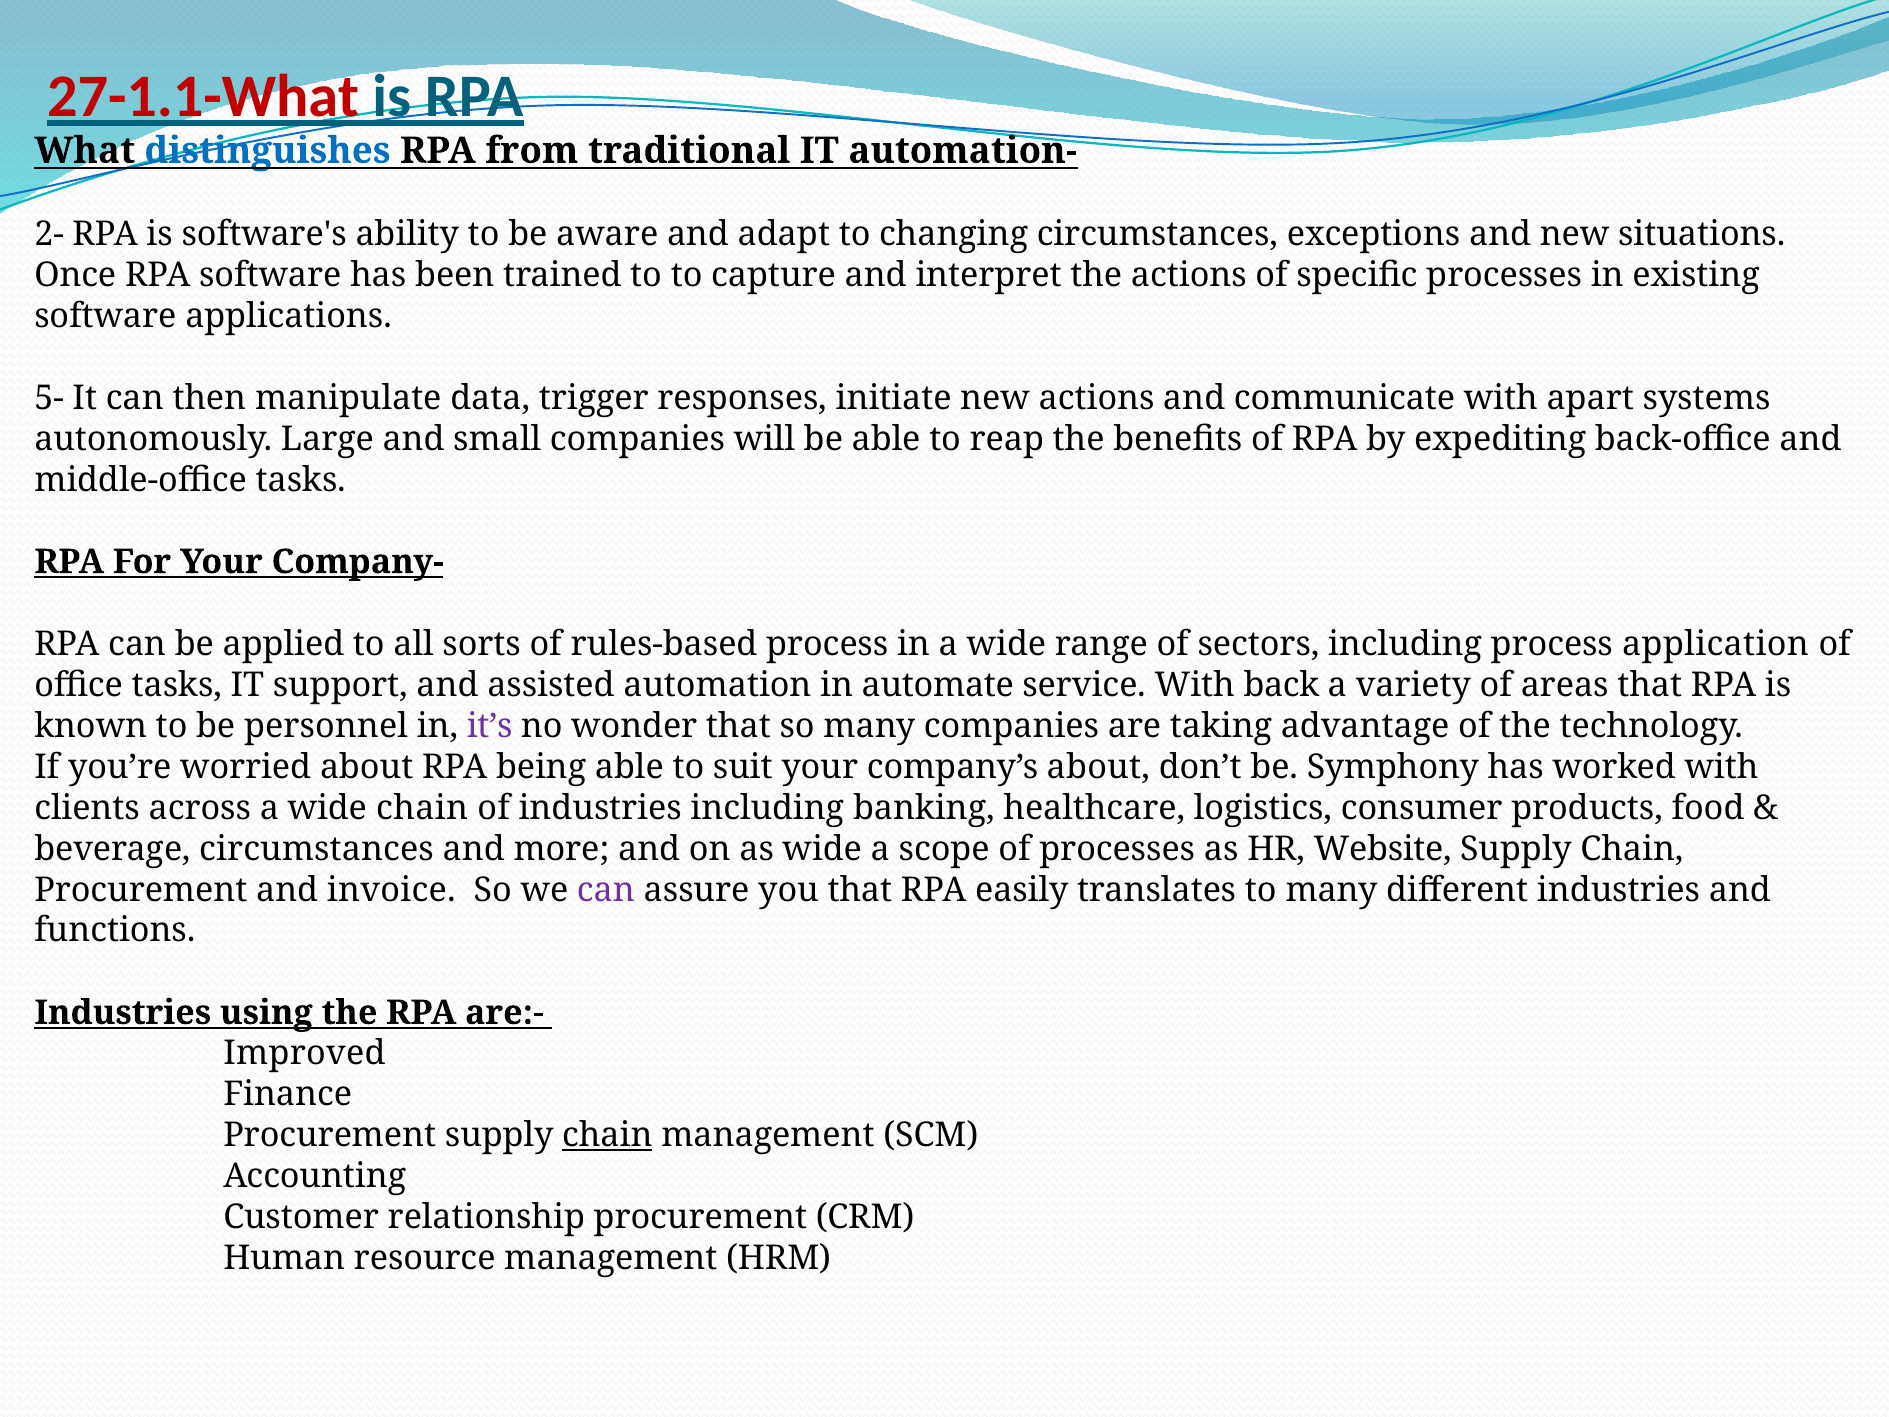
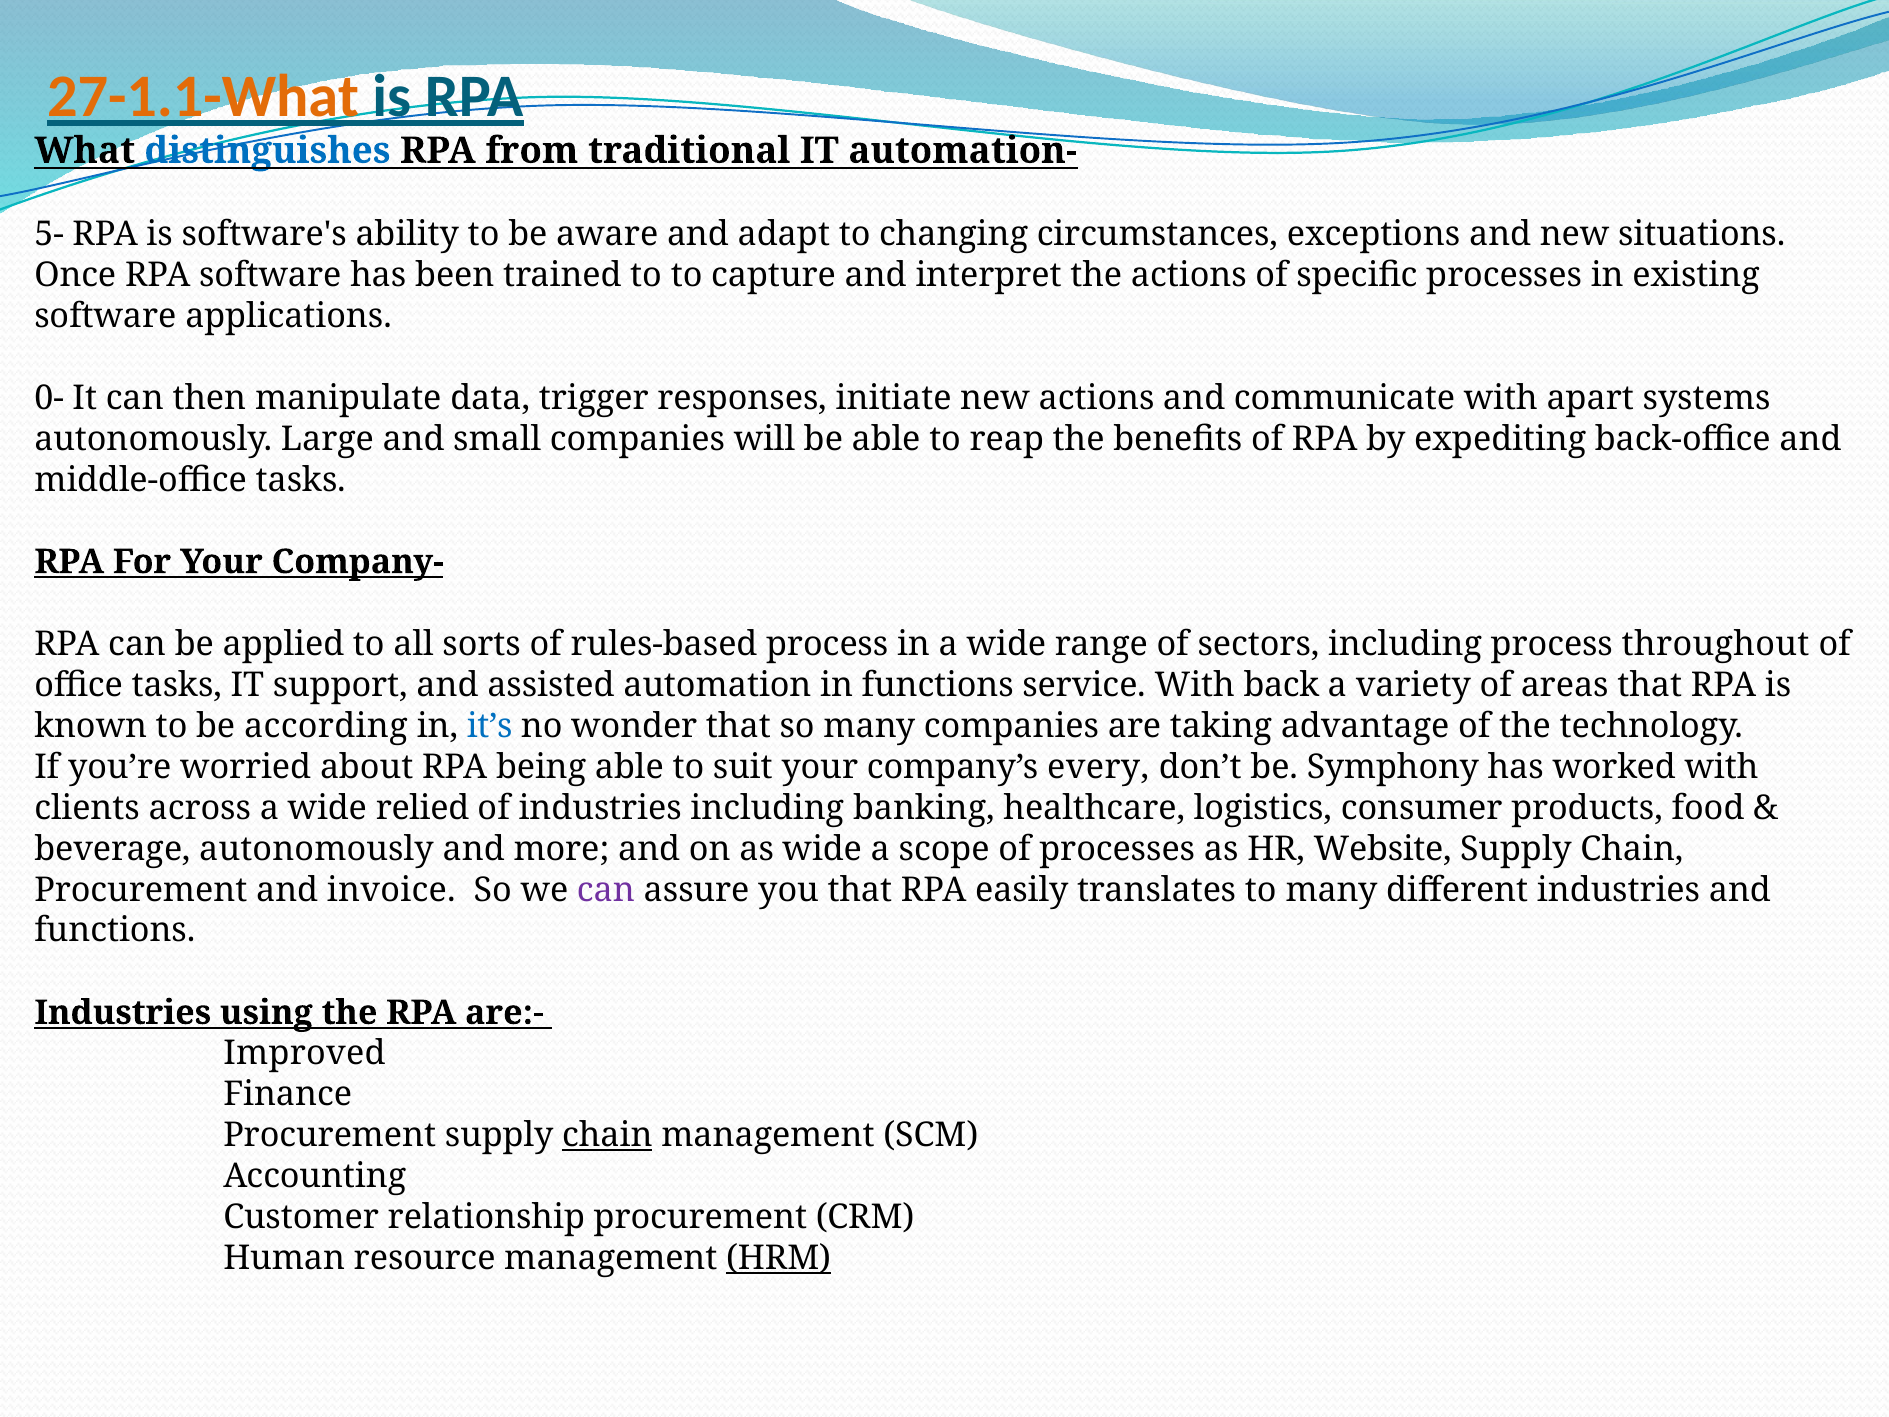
27-1.1-What colour: red -> orange (203, 97)
2-: 2- -> 5- (49, 234)
5-: 5- -> 0- (49, 398)
application: application -> throughout (1716, 644)
in automate: automate -> functions (938, 685)
personnel: personnel -> according (326, 726)
it’s colour: purple -> blue (490, 726)
company’s about: about -> every (1098, 767)
wide chain: chain -> relied (422, 808)
beverage circumstances: circumstances -> autonomously (316, 849)
HRM underline: none -> present (779, 1258)
